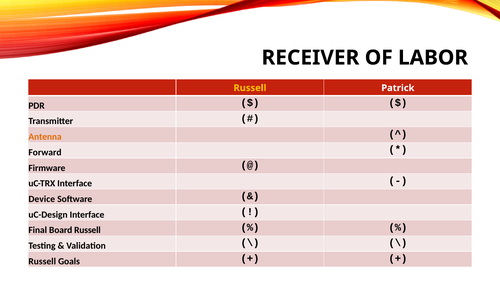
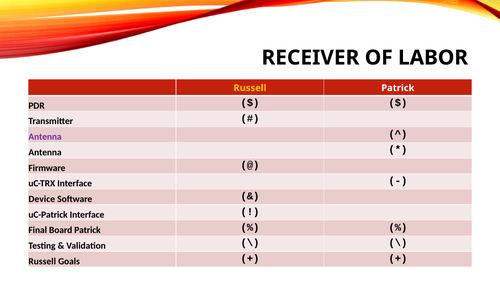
Antenna colour: orange -> purple (45, 137)
Forward: Forward -> Antenna (45, 152)
uC-Design: uC-Design -> uC-Patrick (48, 215)
Board Russell: Russell -> Patrick (87, 230)
